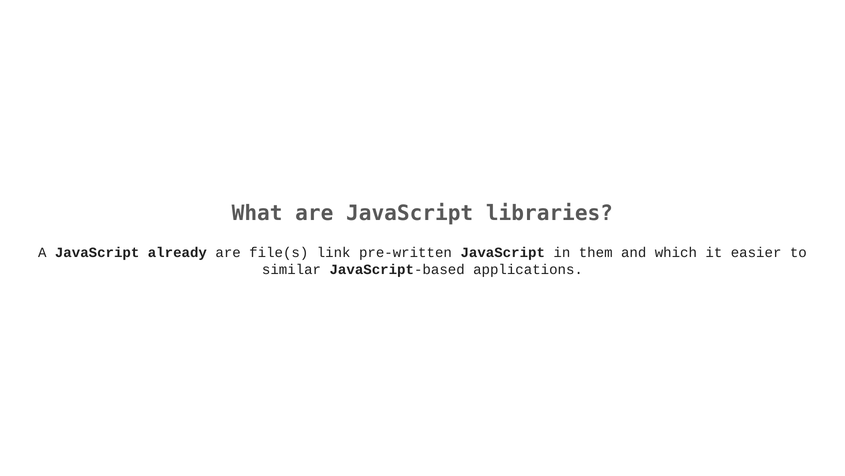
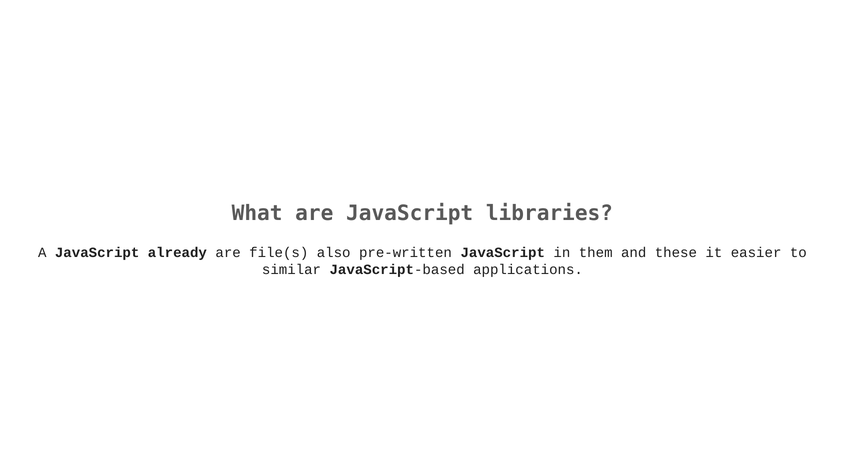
link: link -> also (334, 252)
which: which -> these (676, 252)
